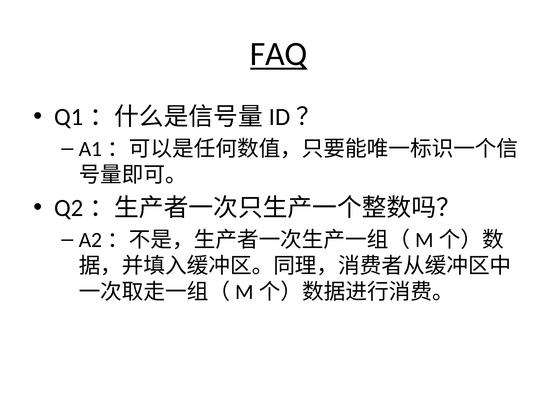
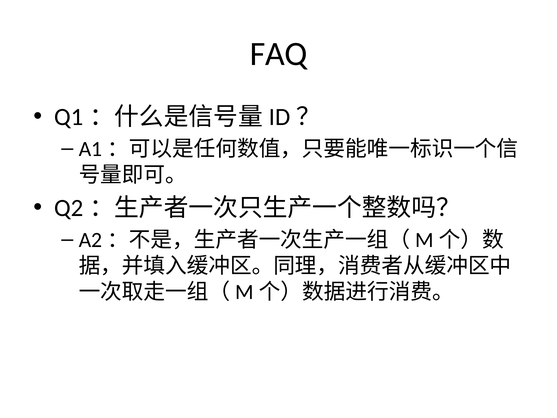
FAQ underline: present -> none (279, 54)
